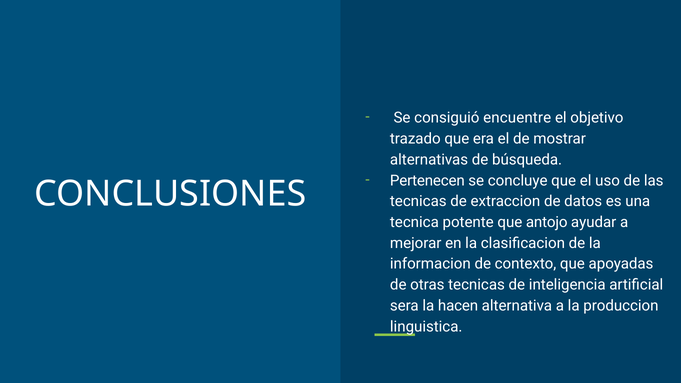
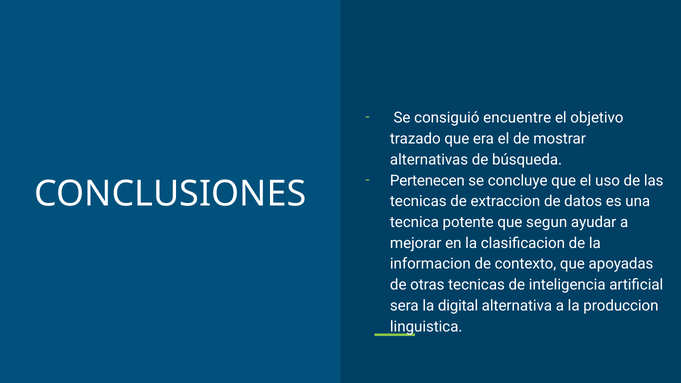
antojo: antojo -> segun (547, 222)
hacen: hacen -> digital (458, 306)
